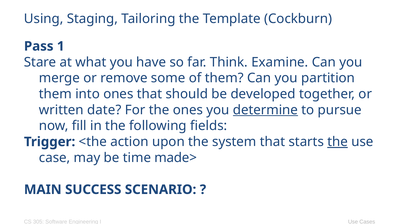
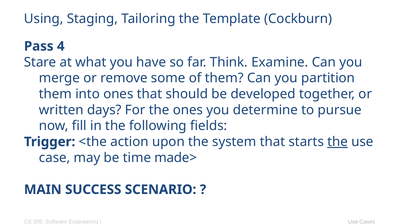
1: 1 -> 4 (61, 46)
date: date -> days (104, 110)
determine underline: present -> none (265, 110)
